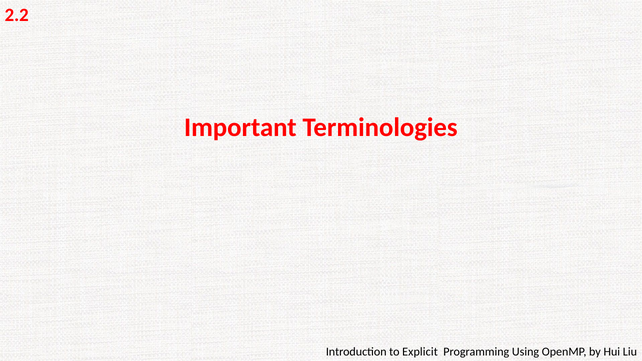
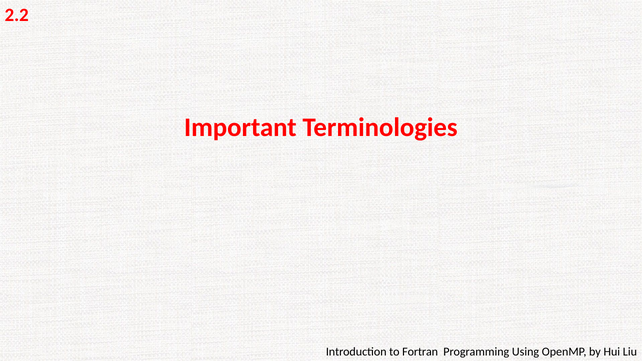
Explicit: Explicit -> Fortran (420, 352)
